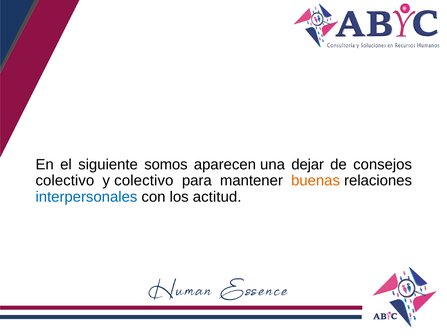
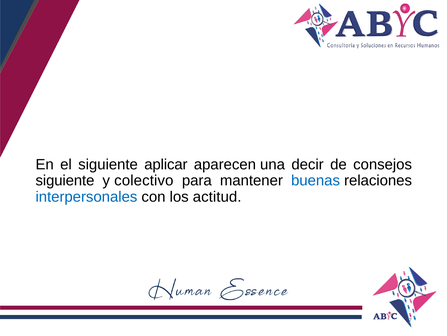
somos: somos -> aplicar (166, 164)
dejar: dejar -> decir (308, 164)
colectivo: colectivo -> siguiente (65, 180)
buenas colour: orange -> blue (316, 180)
